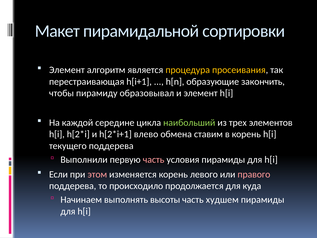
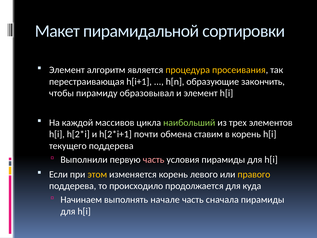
середине: середине -> массивов (115, 123)
влево: влево -> почти (146, 134)
этом colour: pink -> yellow (97, 174)
правого colour: pink -> yellow (254, 174)
высоты: высоты -> начале (165, 200)
худшем: худшем -> сначала (222, 200)
